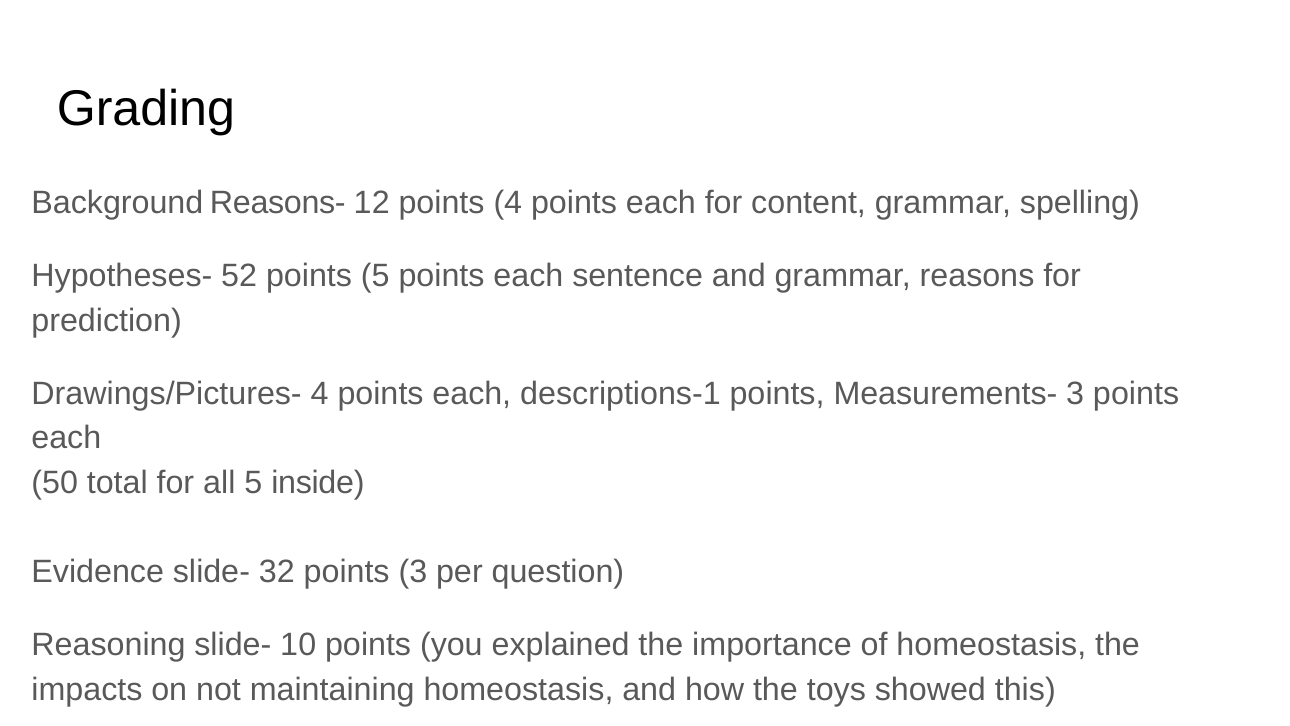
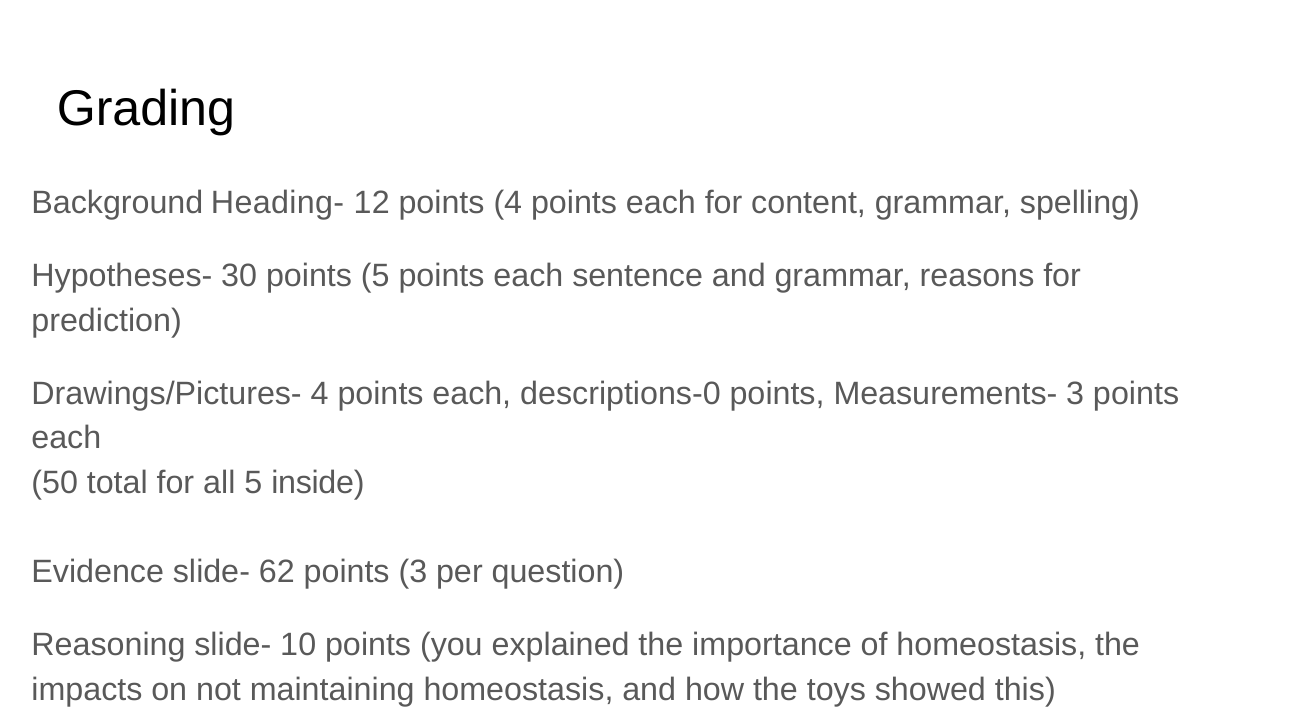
Reasons-: Reasons- -> Heading- (277, 203)
52: 52 -> 30 (239, 276)
descriptions-1: descriptions-1 -> descriptions-0 (620, 394)
32: 32 -> 62 (277, 572)
